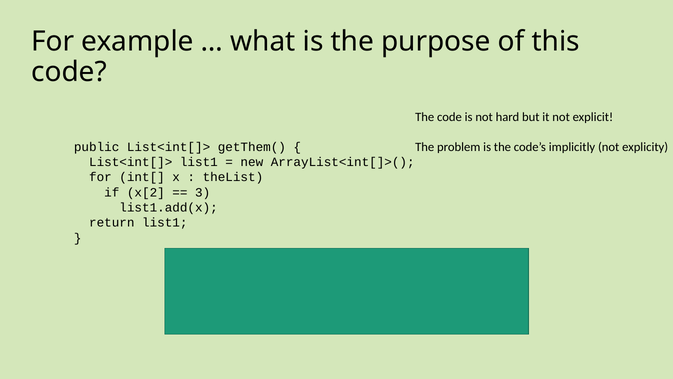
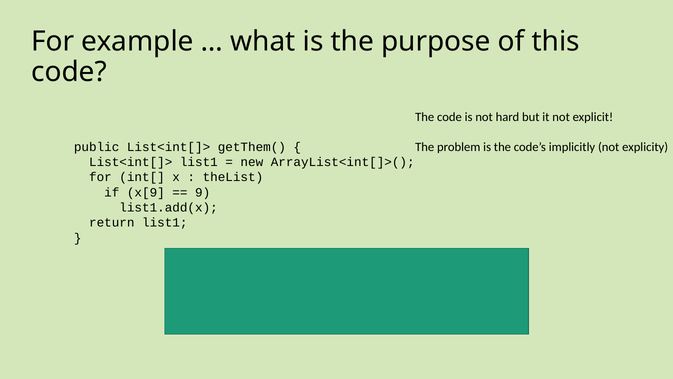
x[2: x[2 -> x[9 (146, 192)
3: 3 -> 9 (203, 192)
